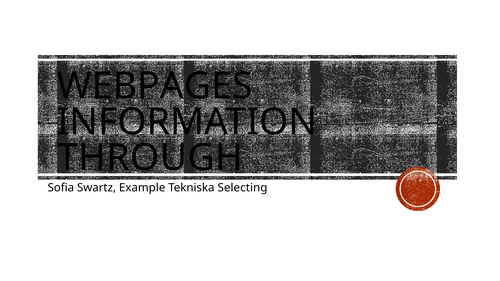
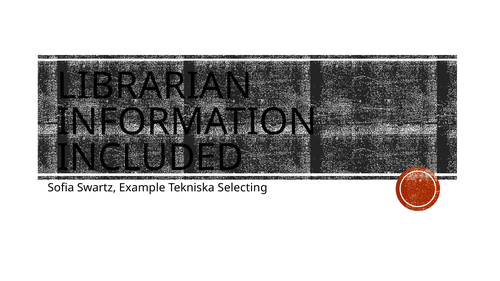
WEBPAGES: WEBPAGES -> LIBRARIAN (155, 86)
THROUGH: THROUGH -> INCLUDED (150, 158)
